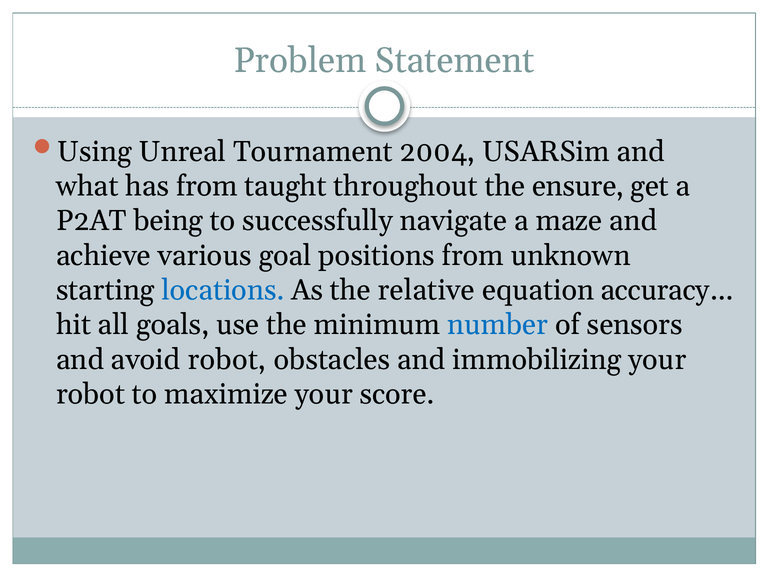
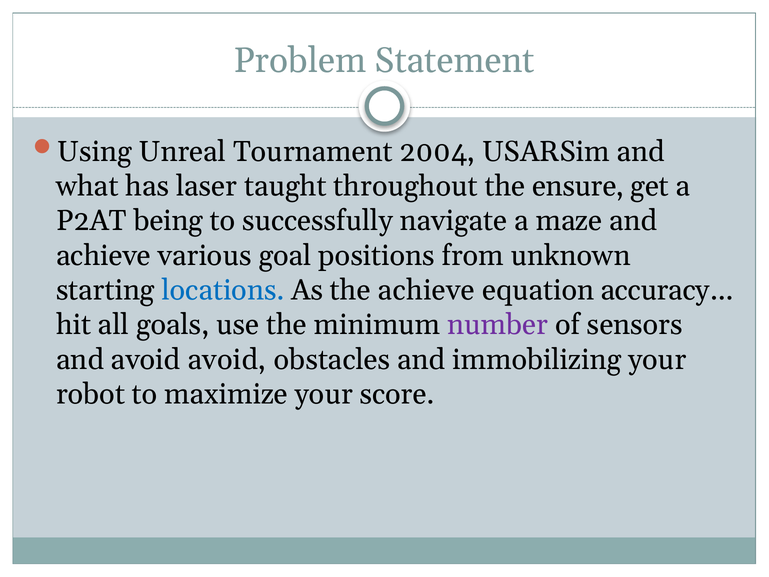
has from: from -> laser (207, 186)
the relative: relative -> achieve (426, 290)
number colour: blue -> purple (498, 325)
avoid robot: robot -> avoid (227, 359)
